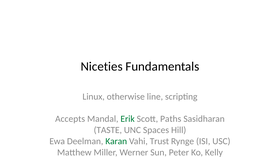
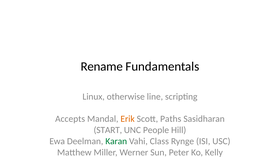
Niceties: Niceties -> Rename (102, 67)
Erik colour: green -> orange (128, 119)
TASTE: TASTE -> START (108, 131)
Spaces: Spaces -> People (156, 131)
Trust: Trust -> Class (159, 142)
